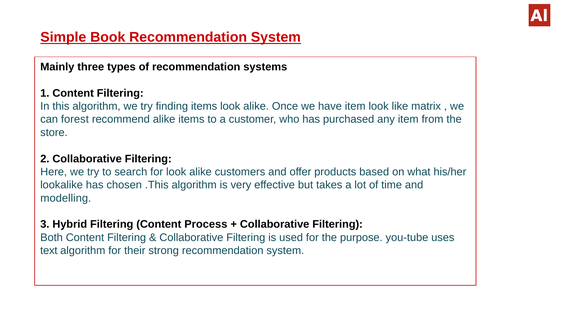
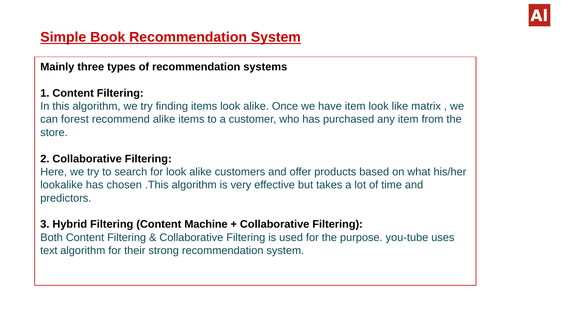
modelling: modelling -> predictors (66, 198)
Process: Process -> Machine (206, 224)
